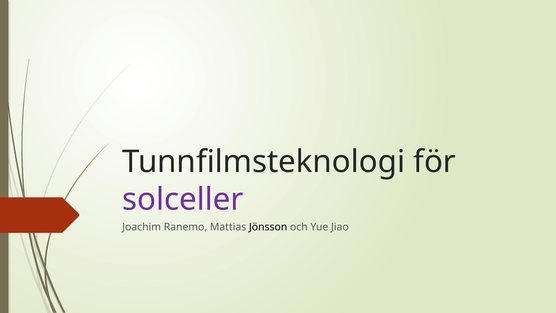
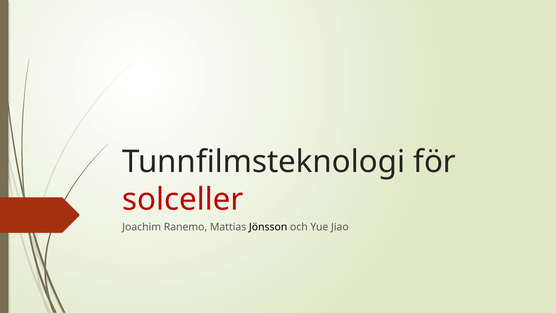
solceller colour: purple -> red (183, 199)
